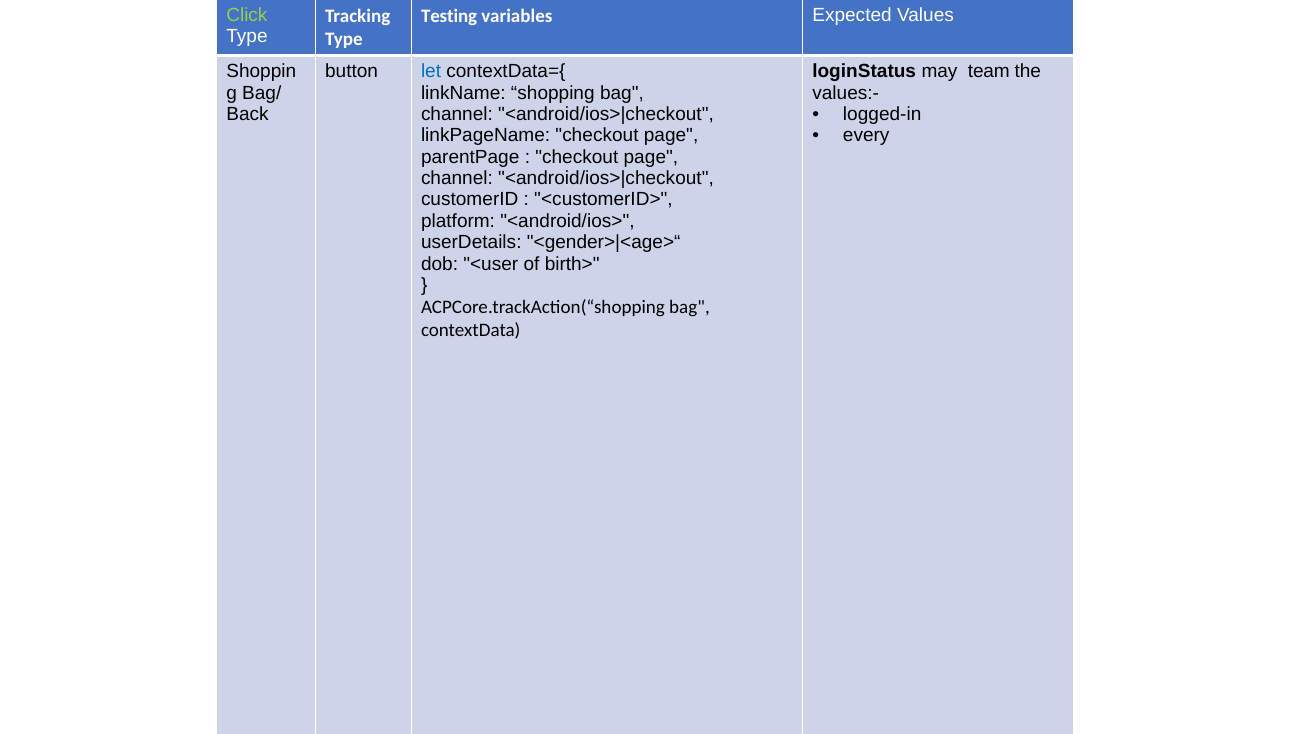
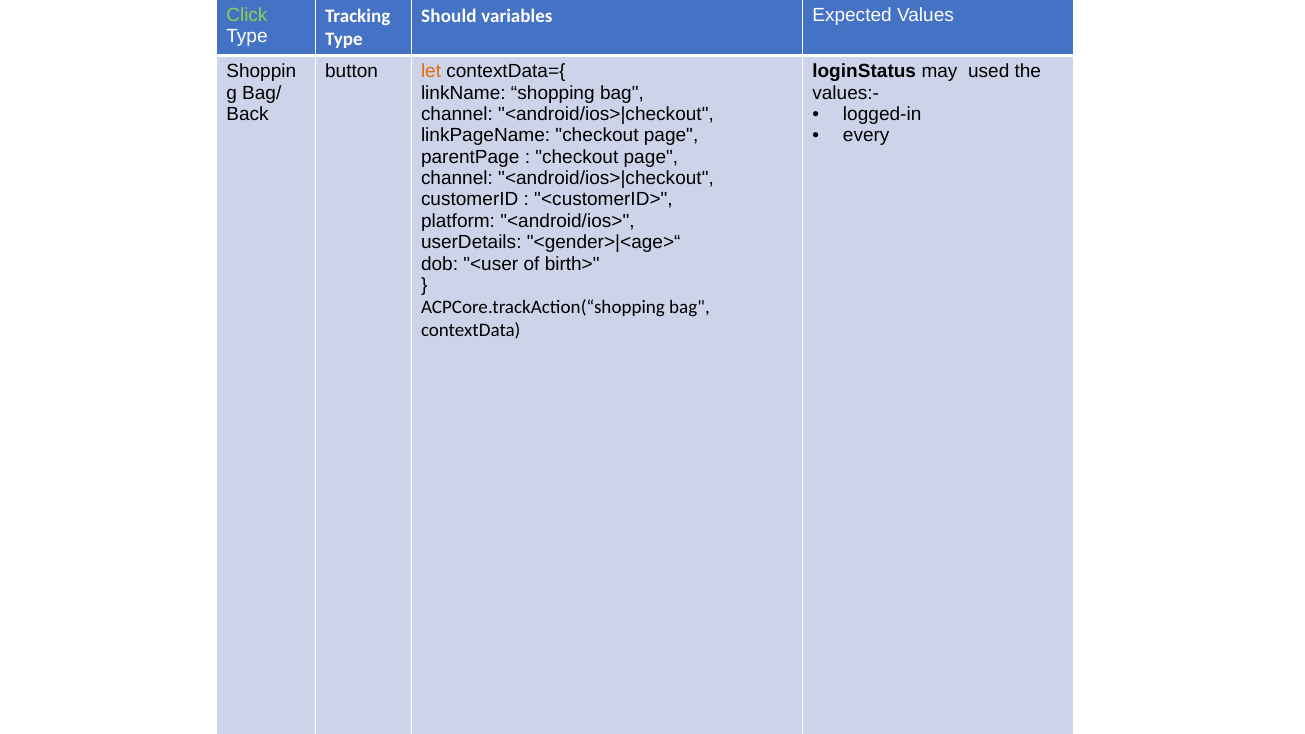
Testing: Testing -> Should (449, 16)
let colour: blue -> orange (431, 71)
team: team -> used (989, 71)
